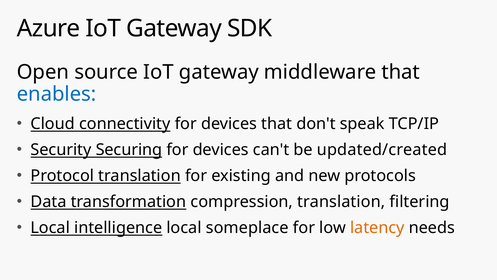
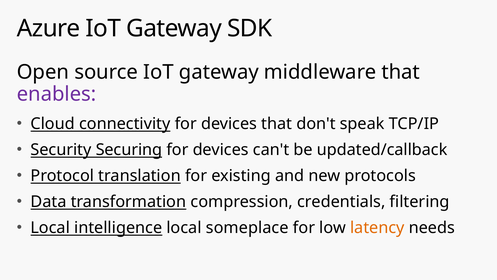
enables colour: blue -> purple (57, 94)
updated/created: updated/created -> updated/callback (382, 149)
compression translation: translation -> credentials (341, 201)
